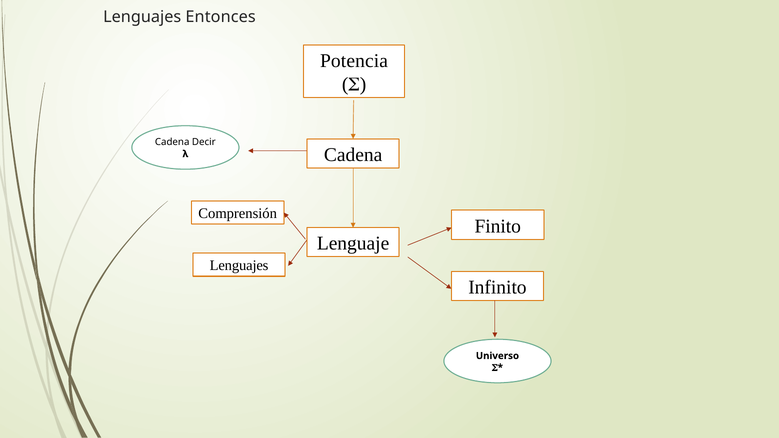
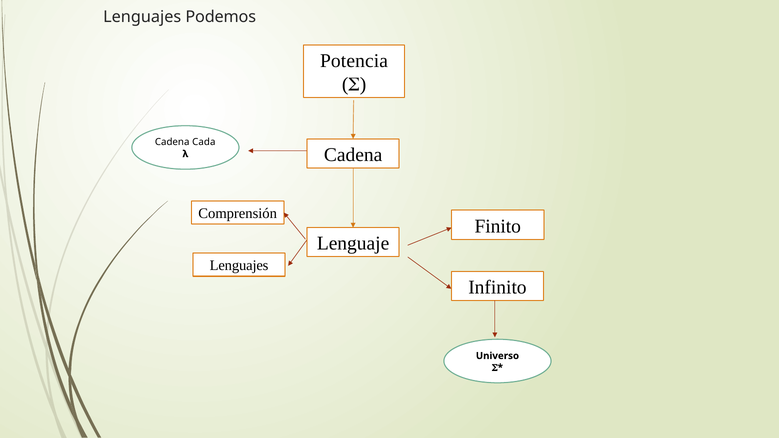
Entonces: Entonces -> Podemos (221, 17)
Decir: Decir -> Cada (204, 142)
